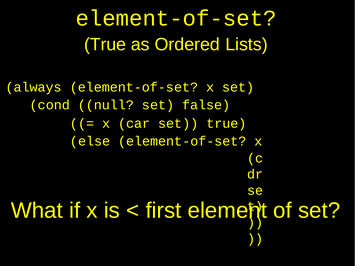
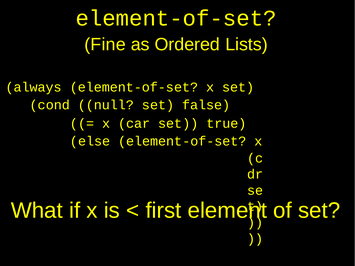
True: True -> Fine (105, 44)
